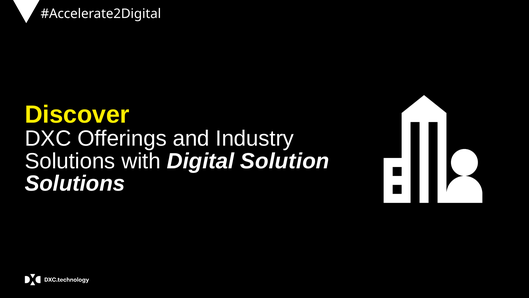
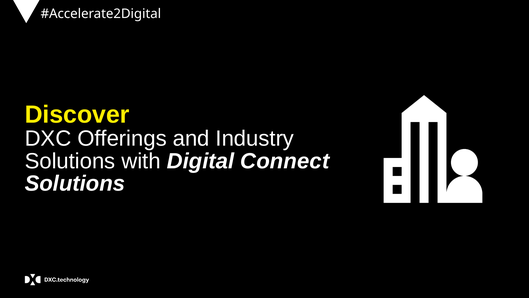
Solution: Solution -> Connect (285, 161)
